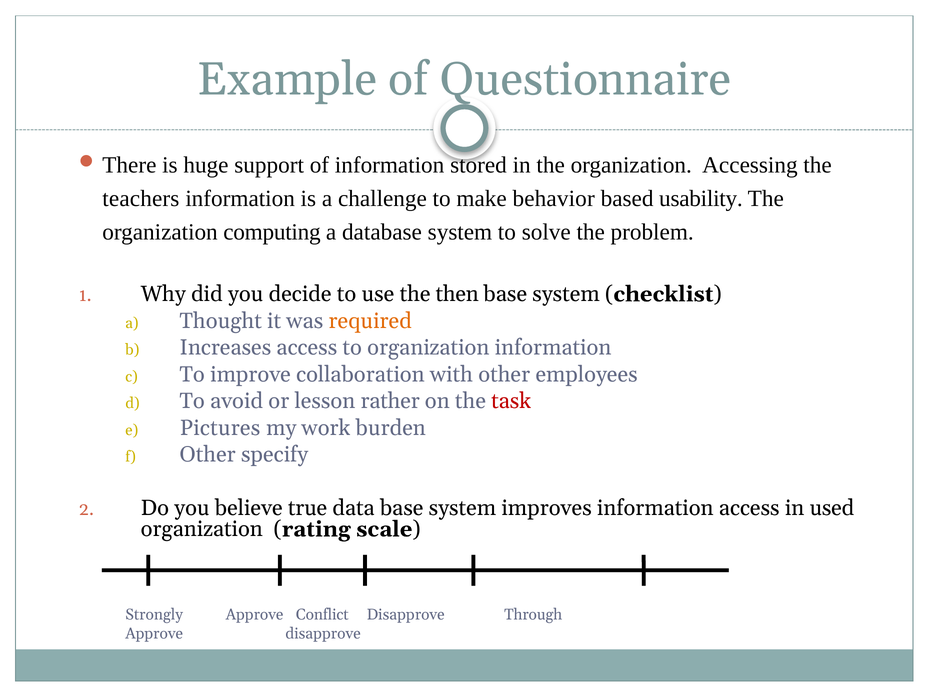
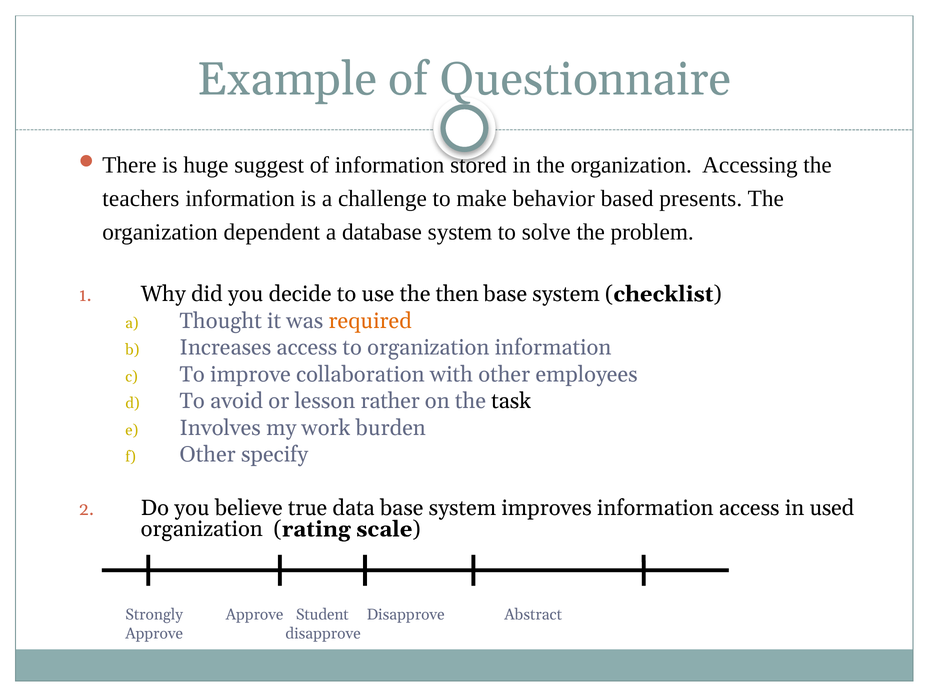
support: support -> suggest (269, 165)
usability: usability -> presents (701, 198)
computing: computing -> dependent (272, 232)
task colour: red -> black (511, 401)
Pictures: Pictures -> Involves (220, 428)
Conflict: Conflict -> Student (322, 614)
Through: Through -> Abstract (533, 614)
